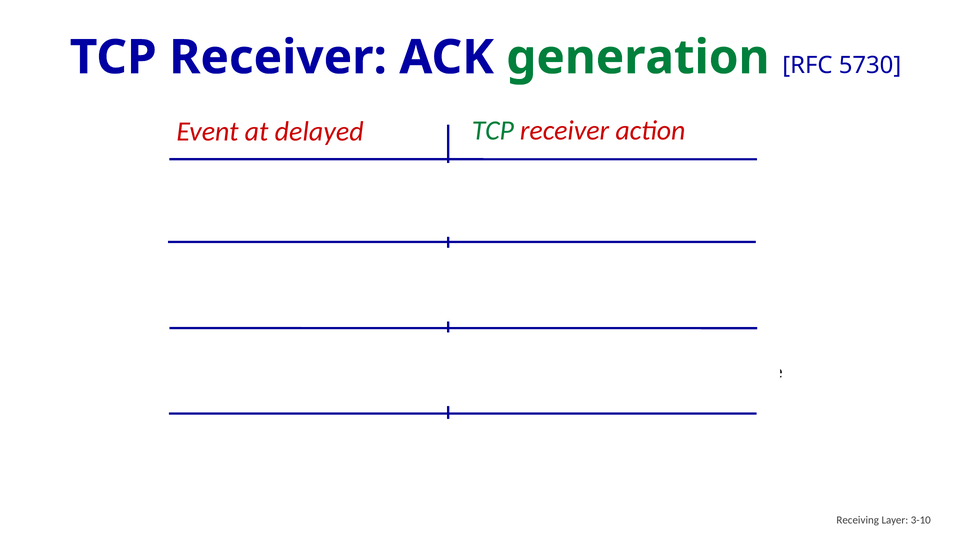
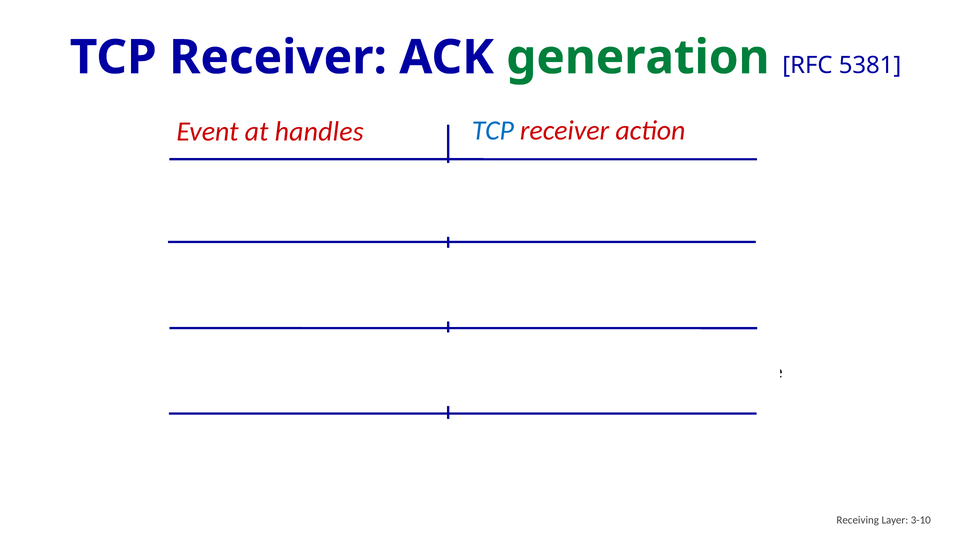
5730: 5730 -> 5381 (870, 65)
TCP colour: green -> blue (493, 131)
at delayed: delayed -> handles (319, 131)
